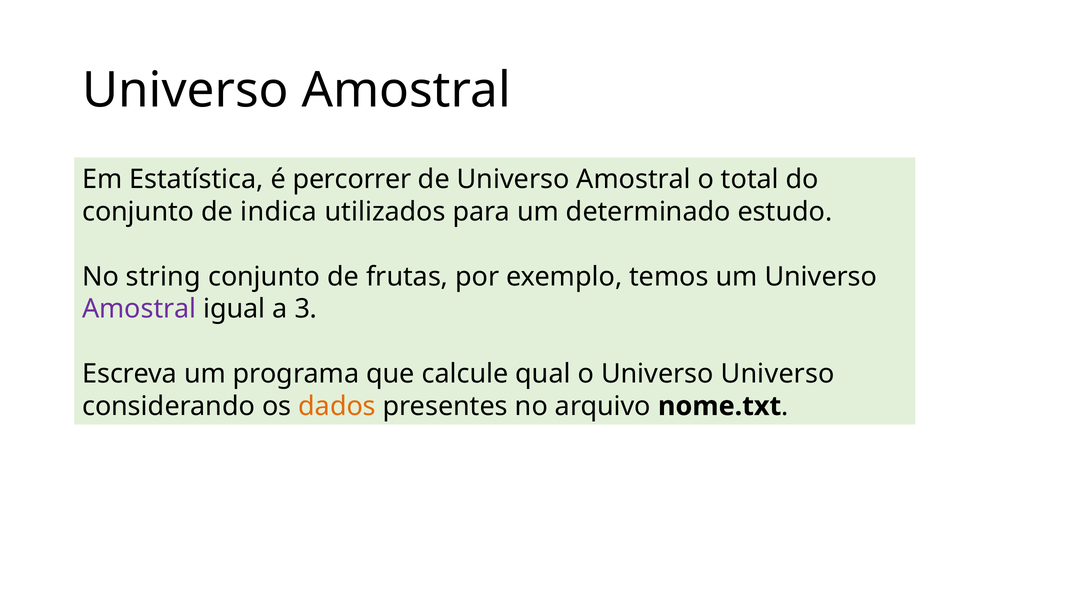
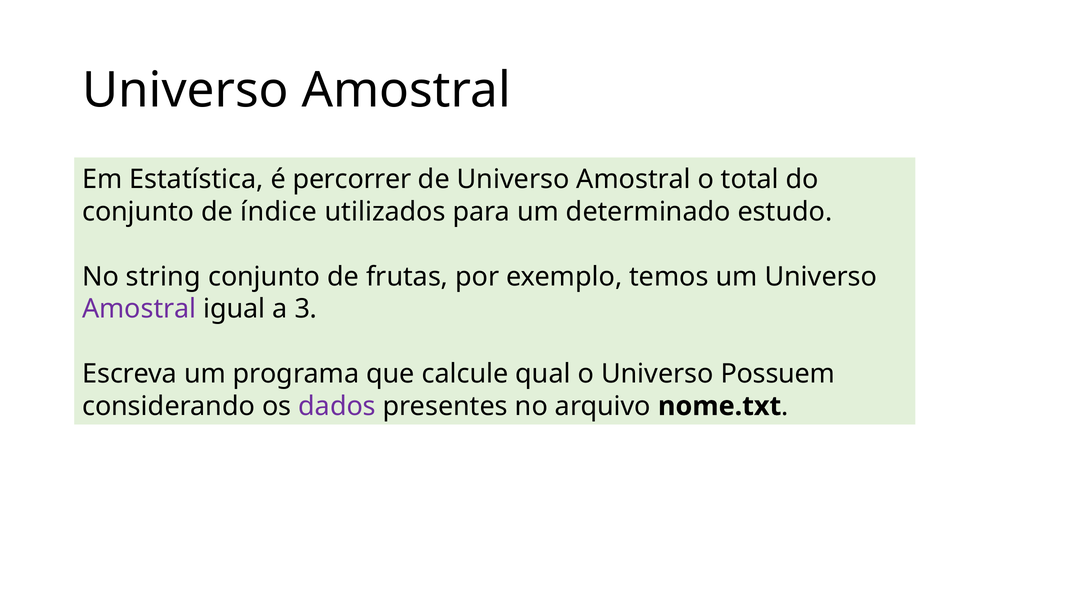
indica: indica -> índice (279, 212)
Universo Universo: Universo -> Possuem (778, 374)
dados colour: orange -> purple (337, 406)
